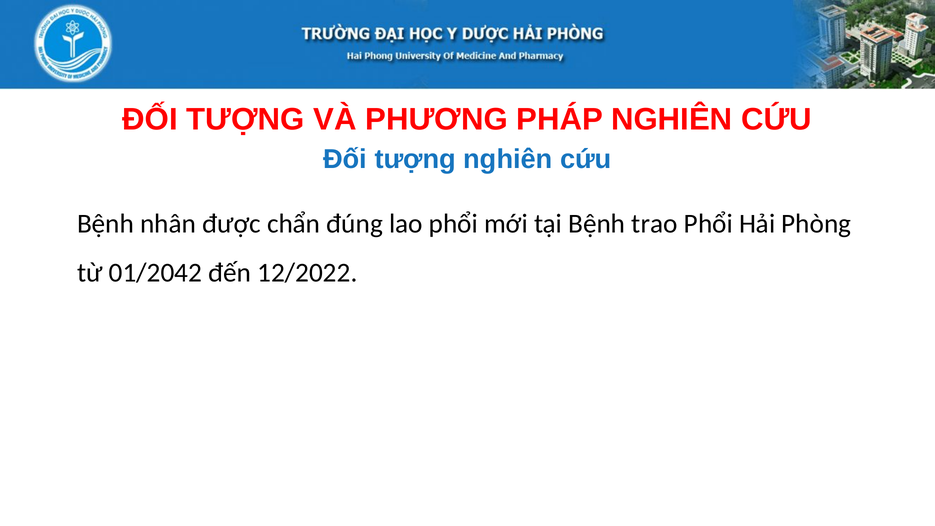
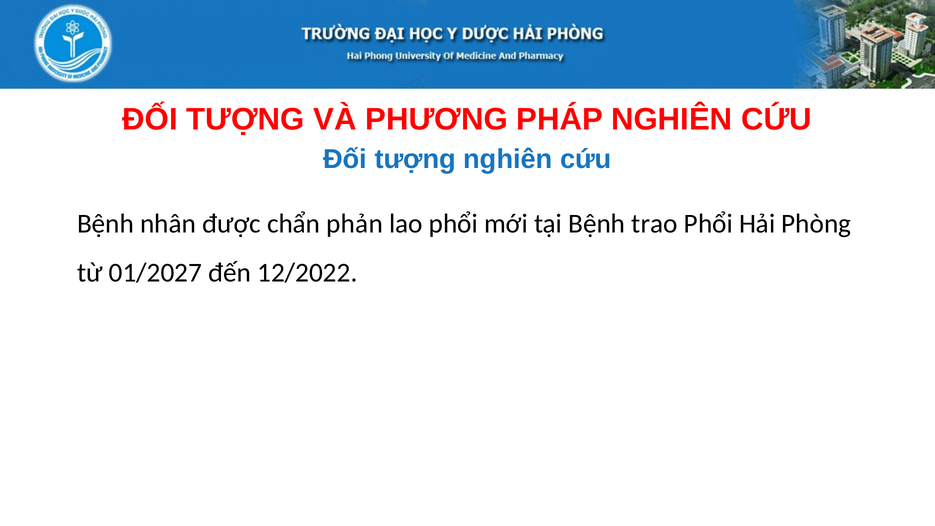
đúng: đúng -> phản (355, 224)
01/2042: 01/2042 -> 01/2027 (155, 273)
